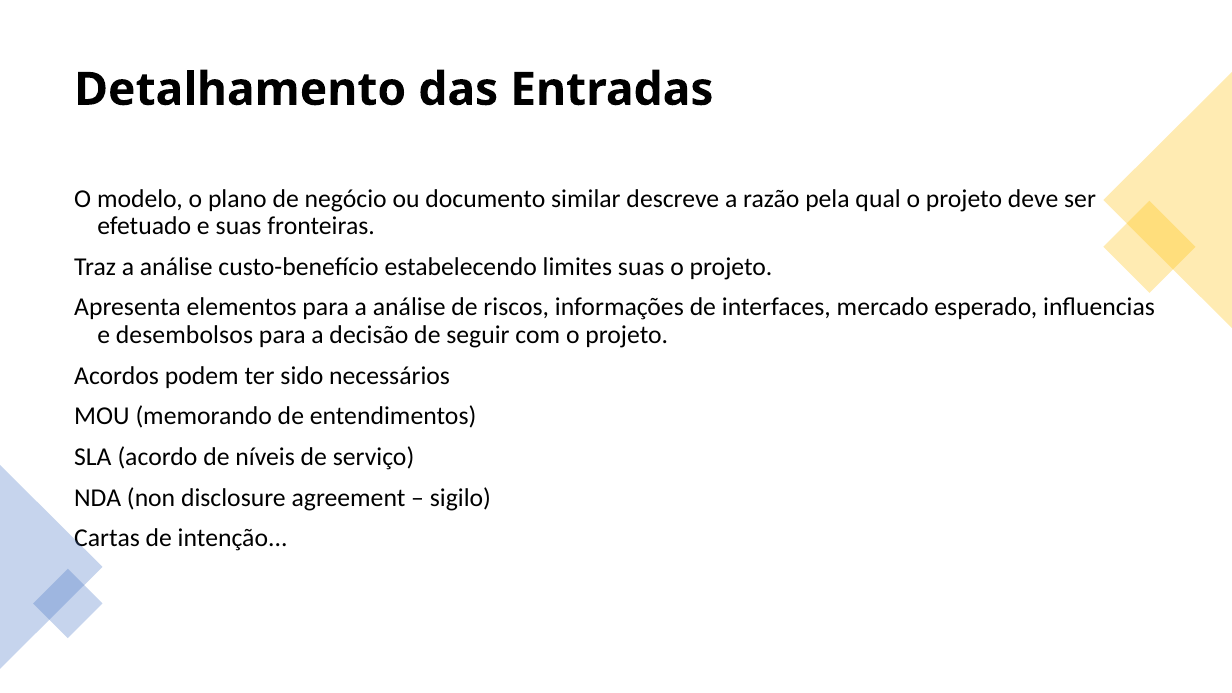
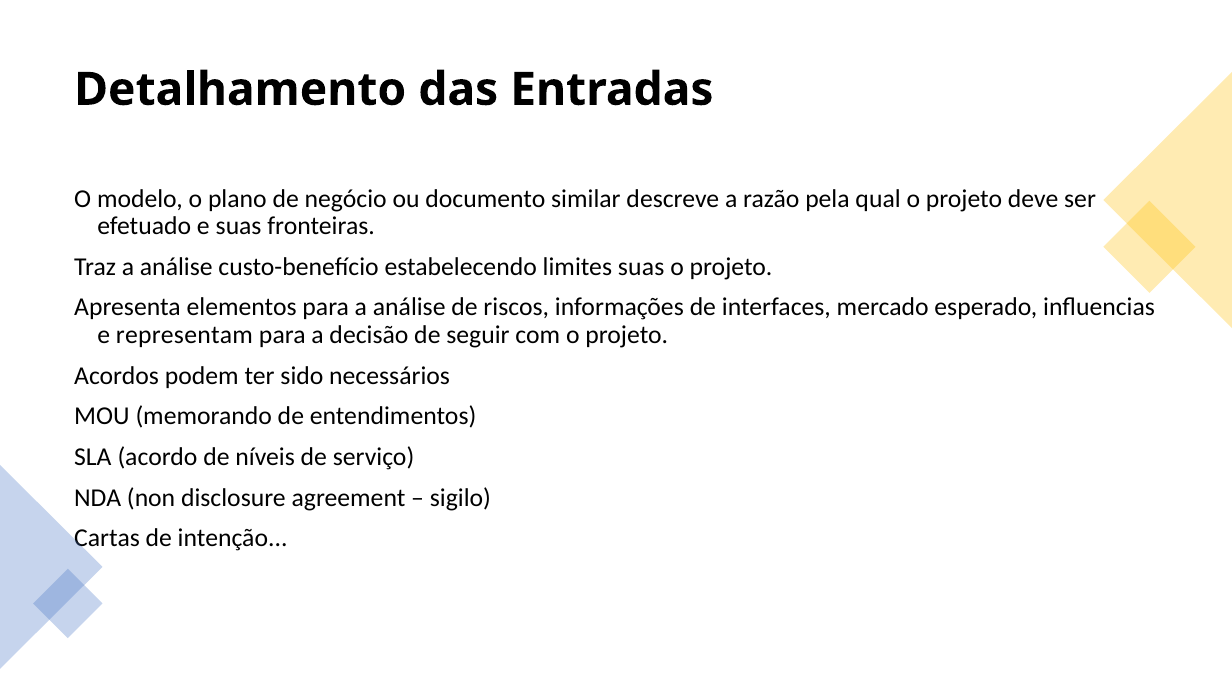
desembolsos: desembolsos -> representam (184, 335)
